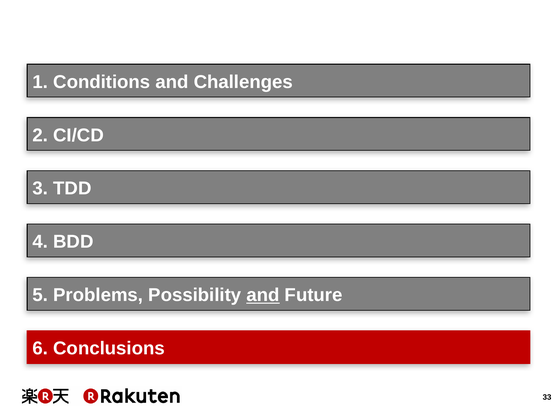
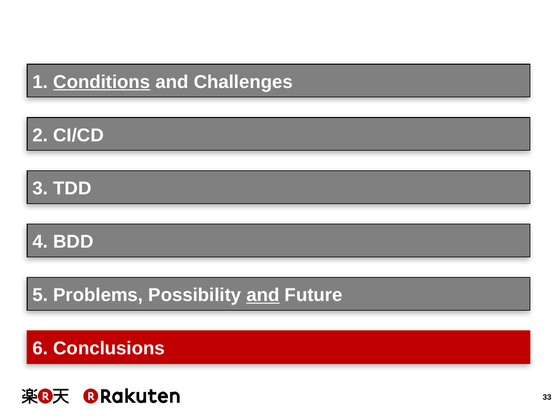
Conditions underline: none -> present (102, 82)
